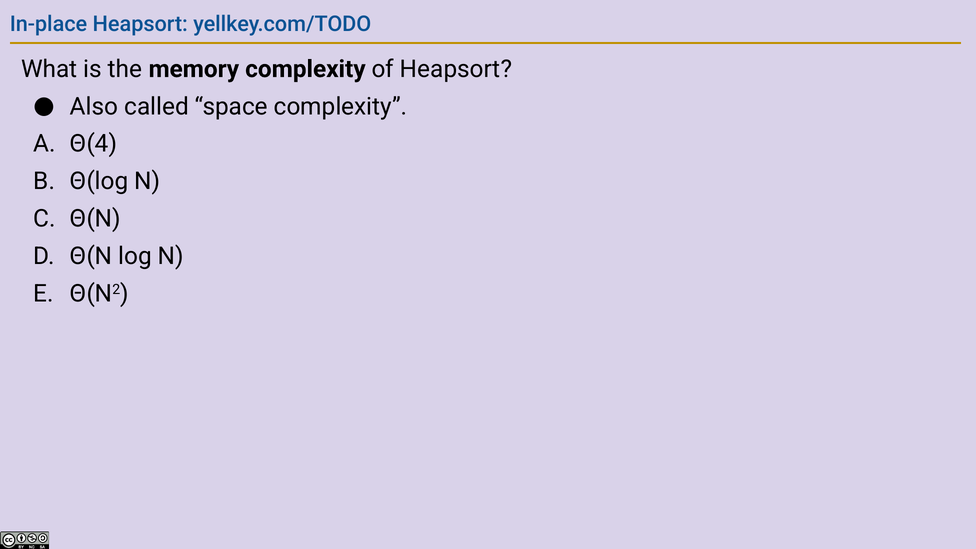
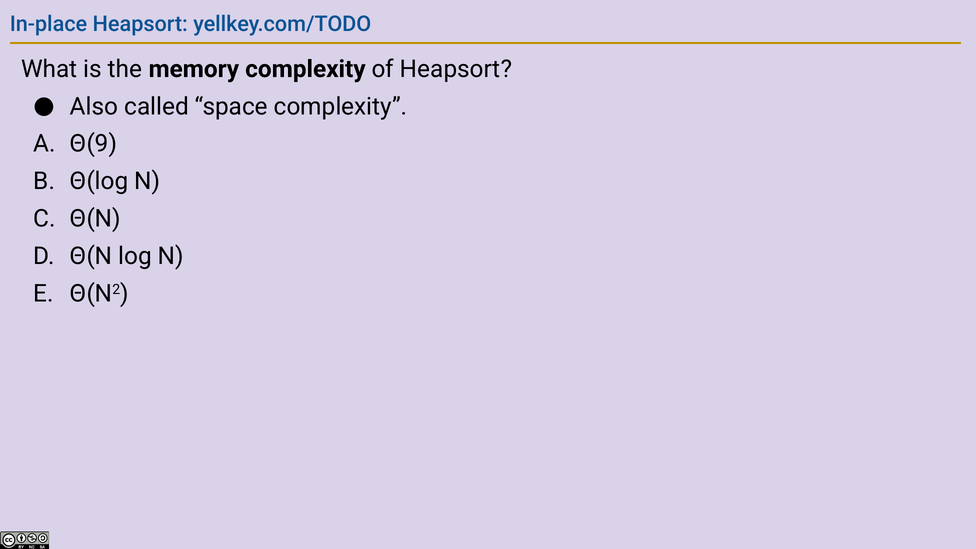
Θ(4: Θ(4 -> Θ(9 (93, 144)
